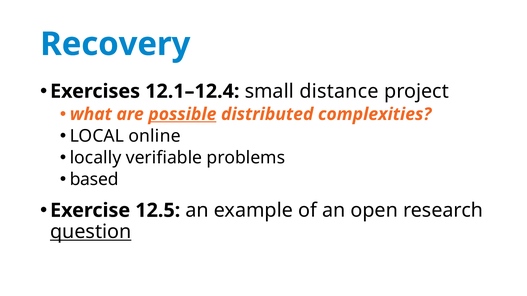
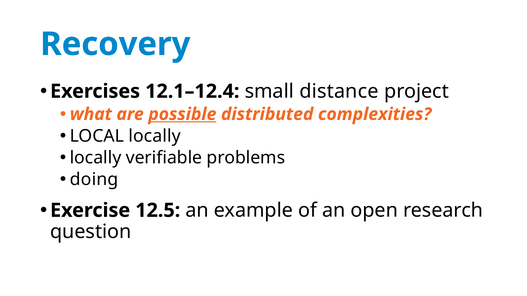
LOCAL online: online -> locally (155, 136)
based: based -> doing (94, 180)
question underline: present -> none (91, 232)
